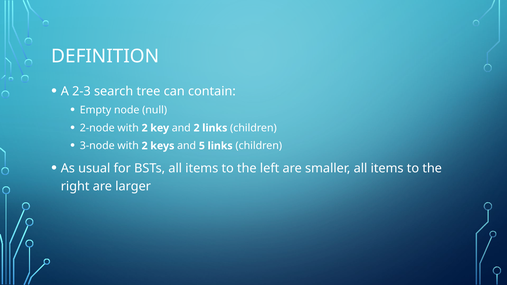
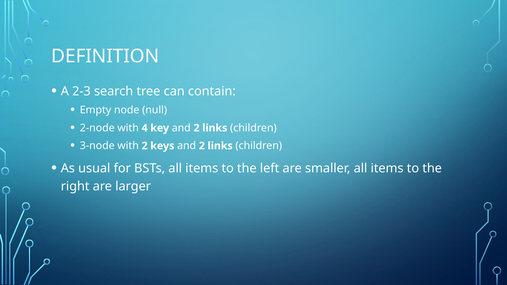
2-node with 2: 2 -> 4 (145, 128)
keys and 5: 5 -> 2 (202, 146)
